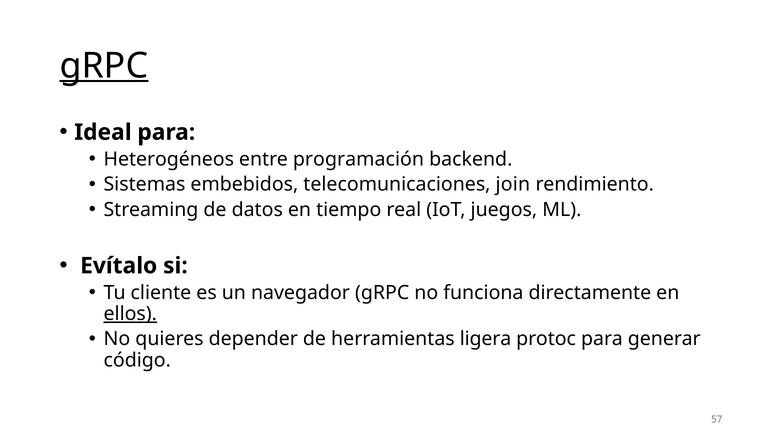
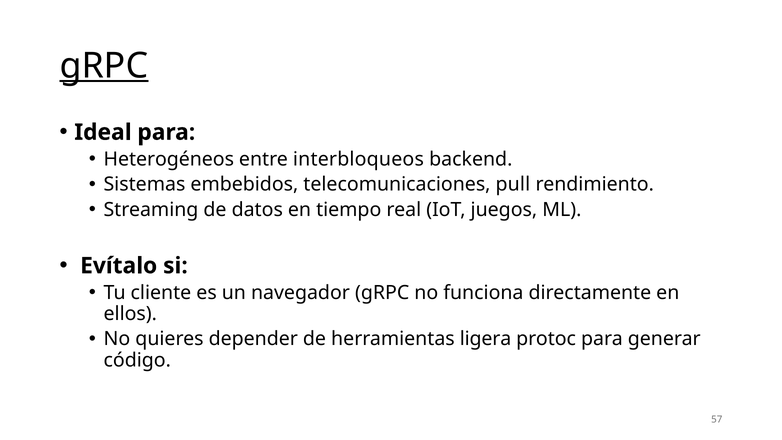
programación: programación -> interbloqueos (358, 159)
join: join -> pull (513, 184)
ellos underline: present -> none (130, 314)
